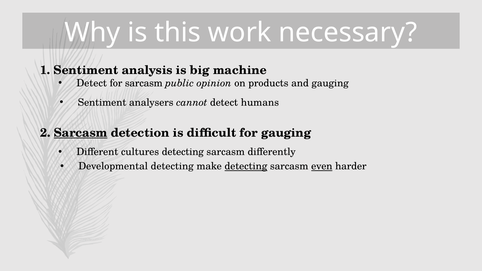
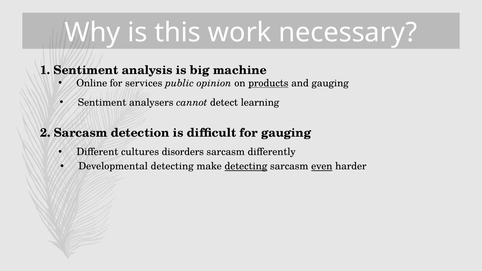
Detect: Detect -> Online (92, 83)
for sarcasm: sarcasm -> services (144, 83)
products underline: none -> present (268, 83)
humans: humans -> learning (260, 102)
Sarcasm underline: present -> none (81, 133)
cultures detecting: detecting -> disorders (183, 152)
